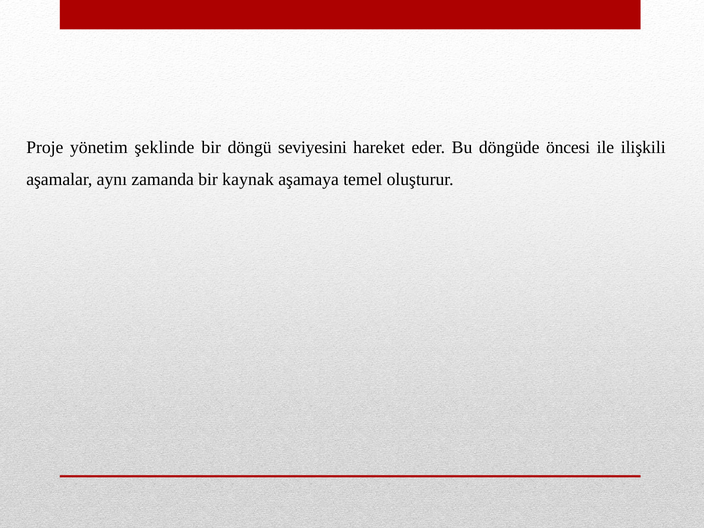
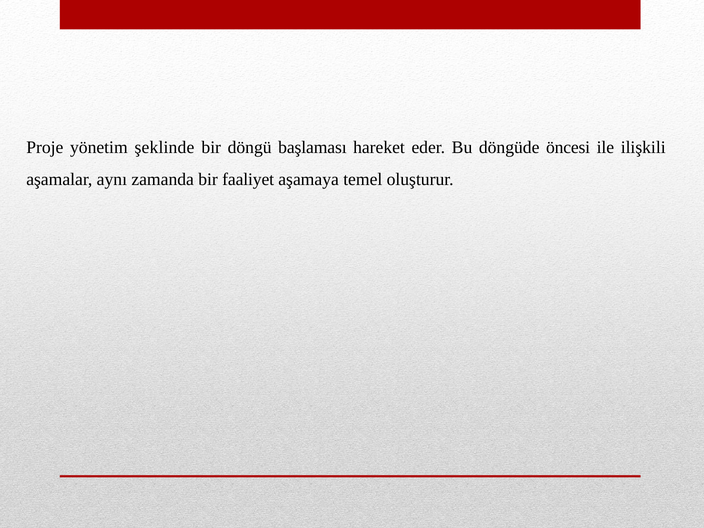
seviyesini: seviyesini -> başlaması (312, 148)
kaynak: kaynak -> faaliyet (248, 179)
